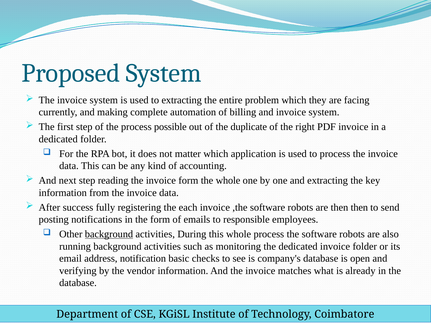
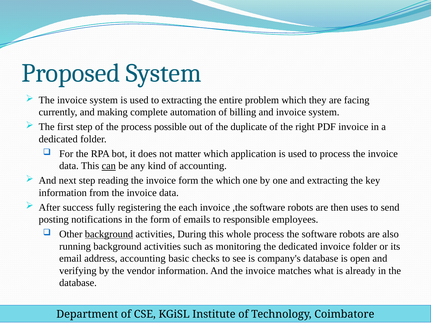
can underline: none -> present (109, 166)
the whole: whole -> which (228, 181)
then then: then -> uses (359, 207)
address notification: notification -> accounting (143, 259)
